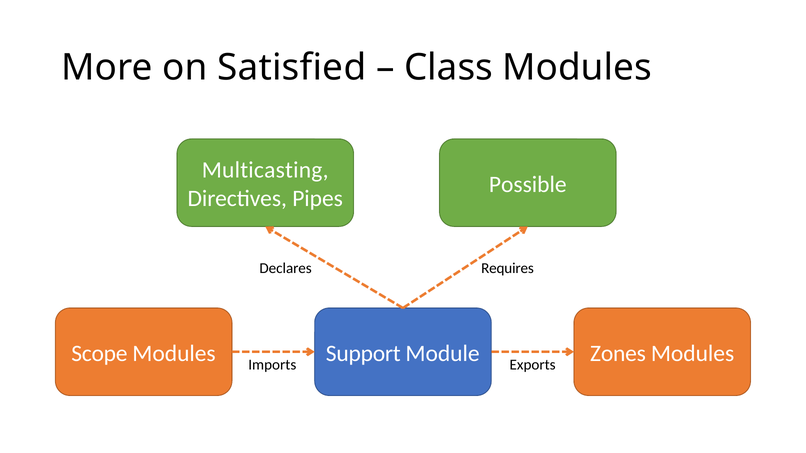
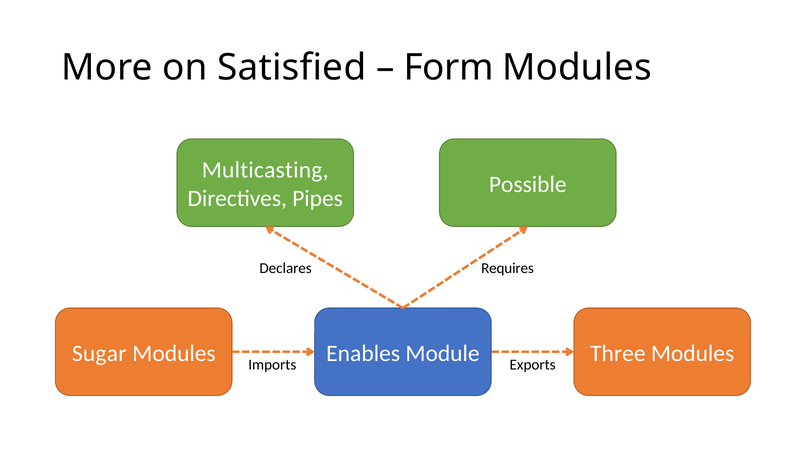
Class: Class -> Form (449, 68)
Scope: Scope -> Sugar (99, 354)
Support: Support -> Enables (363, 354)
Zones: Zones -> Three (618, 354)
